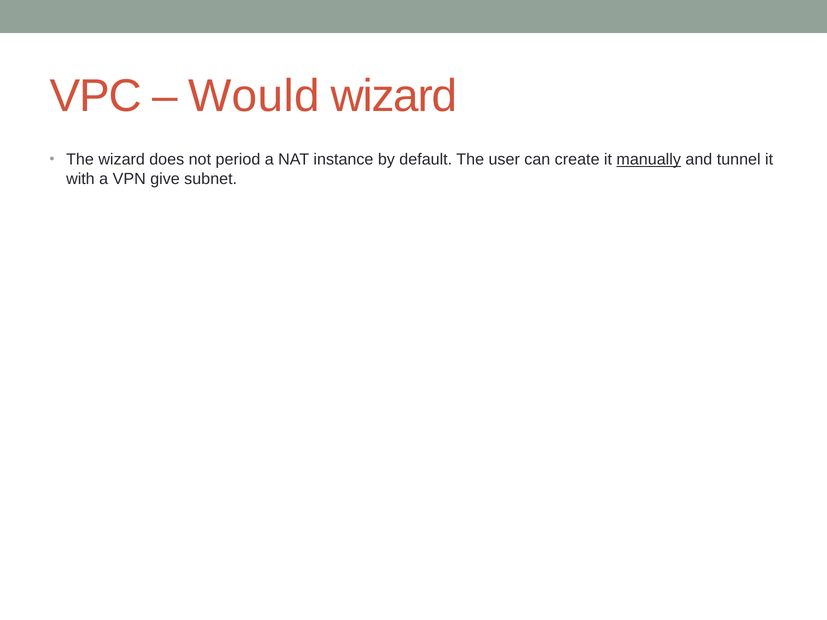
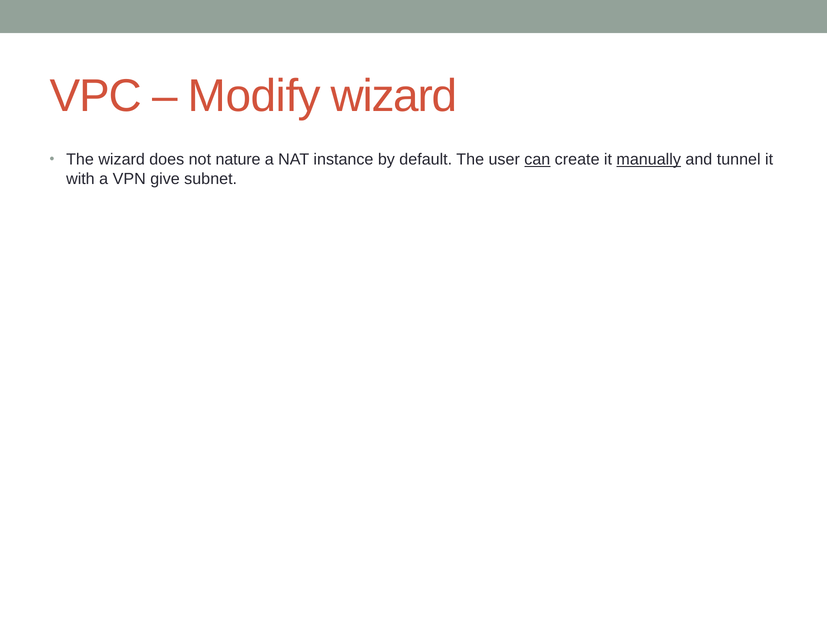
Would: Would -> Modify (254, 96)
period: period -> nature (238, 160)
can underline: none -> present (537, 160)
